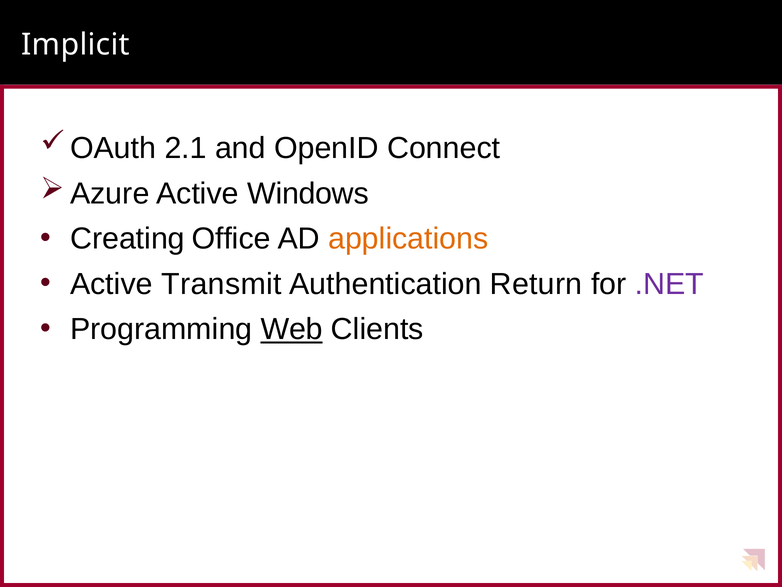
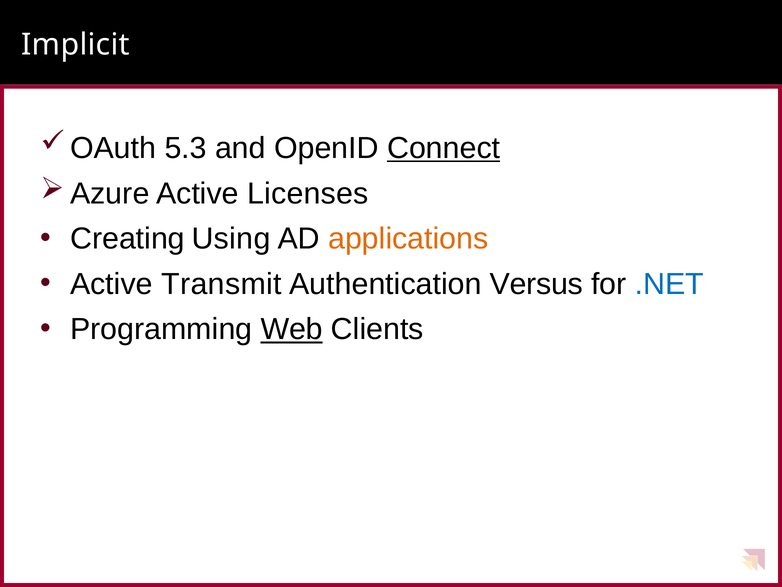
2.1: 2.1 -> 5.3 (186, 148)
Connect underline: none -> present (444, 148)
Windows: Windows -> Licenses (308, 193)
Office: Office -> Using (231, 239)
Return: Return -> Versus (536, 284)
.NET colour: purple -> blue (669, 284)
